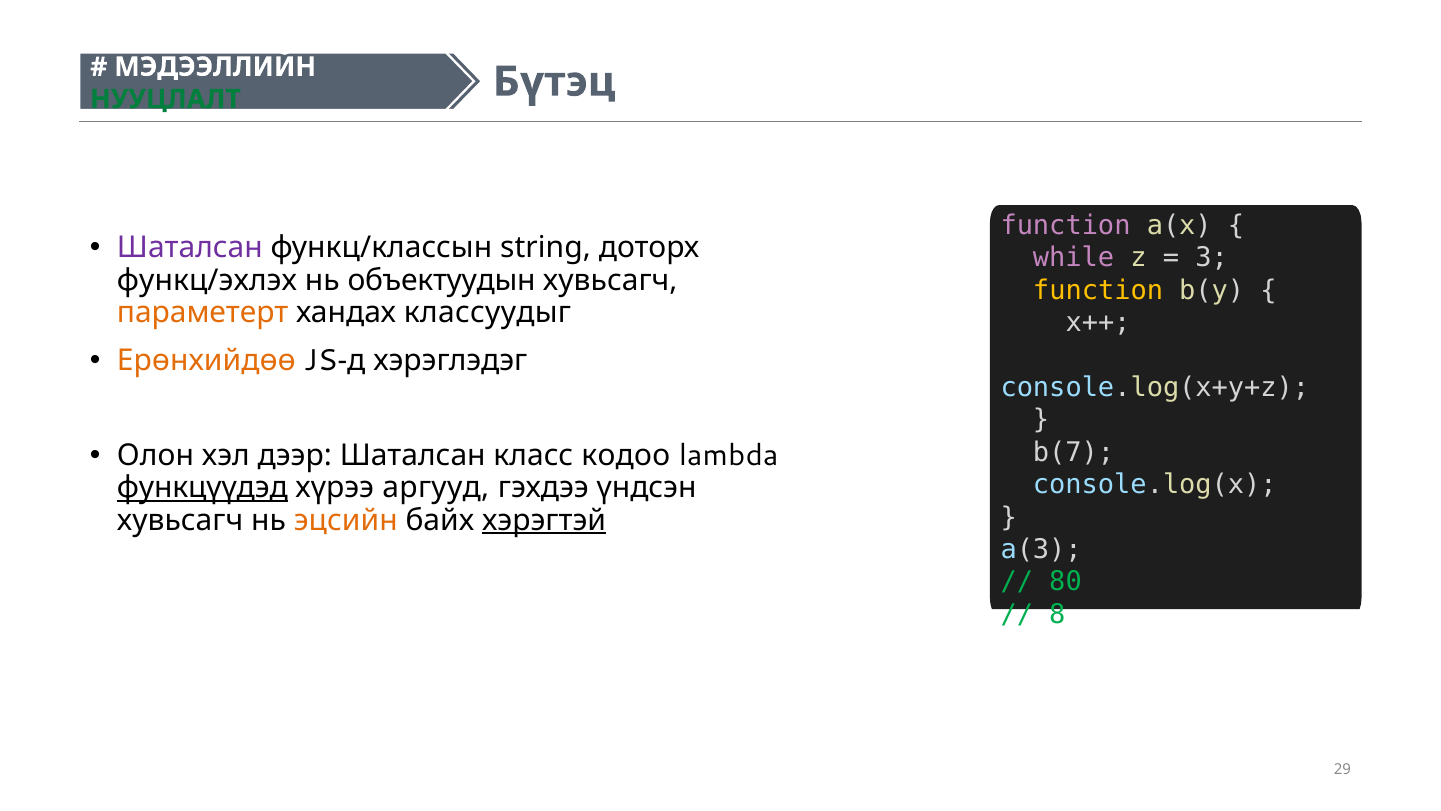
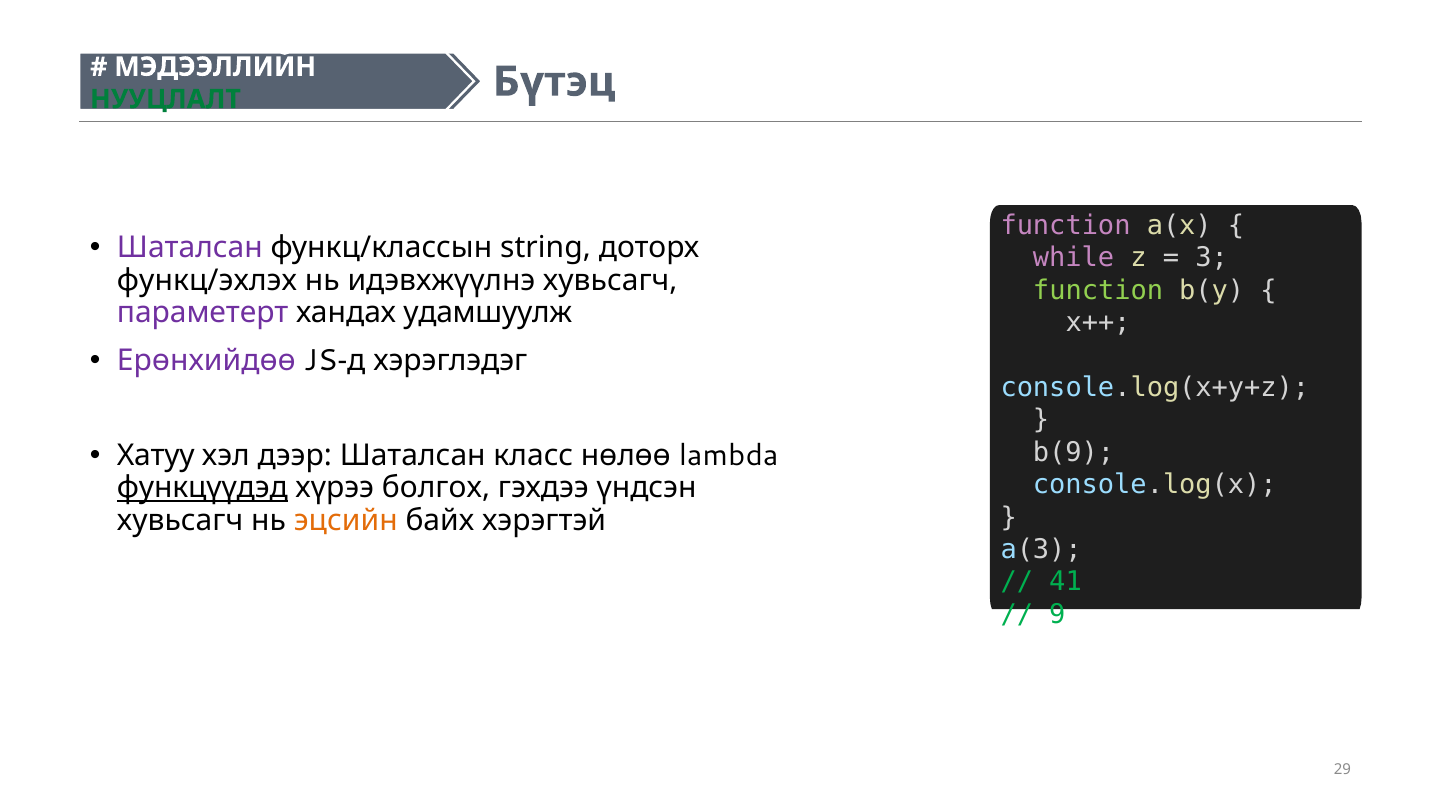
объектуудын: объектуудын -> идэвхжүүлнэ (441, 280)
function colour: yellow -> light green (1098, 290)
параметерт colour: orange -> purple (203, 313)
классуудыг: классуудыг -> удамшуулж (488, 313)
Ерөнхийдөө colour: orange -> purple (206, 360)
Олон: Олон -> Хатуу (156, 455)
кодоо: кодоо -> нөлөө (626, 455)
b(7: b(7 -> b(9 (1074, 452)
аргууд: аргууд -> болгох (436, 488)
хэрэгтэй underline: present -> none (544, 520)
80: 80 -> 41 (1065, 582)
8: 8 -> 9 (1057, 614)
